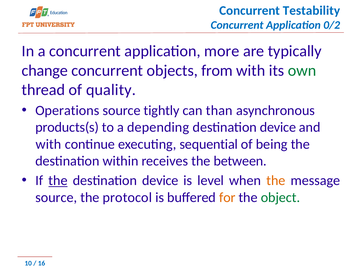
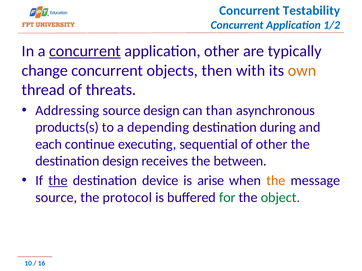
0/2: 0/2 -> 1/2 (332, 25)
concurrent underline: none -> present (85, 51)
application more: more -> other (222, 51)
from: from -> then (217, 71)
own colour: green -> orange (302, 71)
quality: quality -> threats (111, 90)
Operations: Operations -> Addressing (67, 111)
source tightly: tightly -> design (162, 111)
device: device -> during (278, 128)
with: with -> each (49, 144)
of being: being -> other (272, 144)
destination within: within -> design (121, 161)
level: level -> arise (211, 181)
for colour: orange -> green (227, 198)
